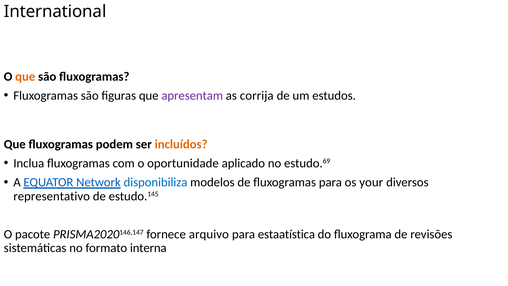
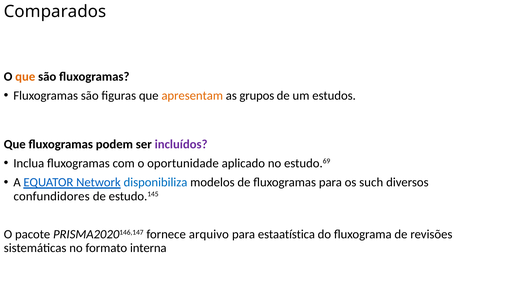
International: International -> Comparados (55, 12)
apresentam colour: purple -> orange (192, 96)
corrija: corrija -> grupos (257, 96)
incluídos colour: orange -> purple (181, 144)
your: your -> such (371, 182)
representativo: representativo -> confundidores (52, 196)
